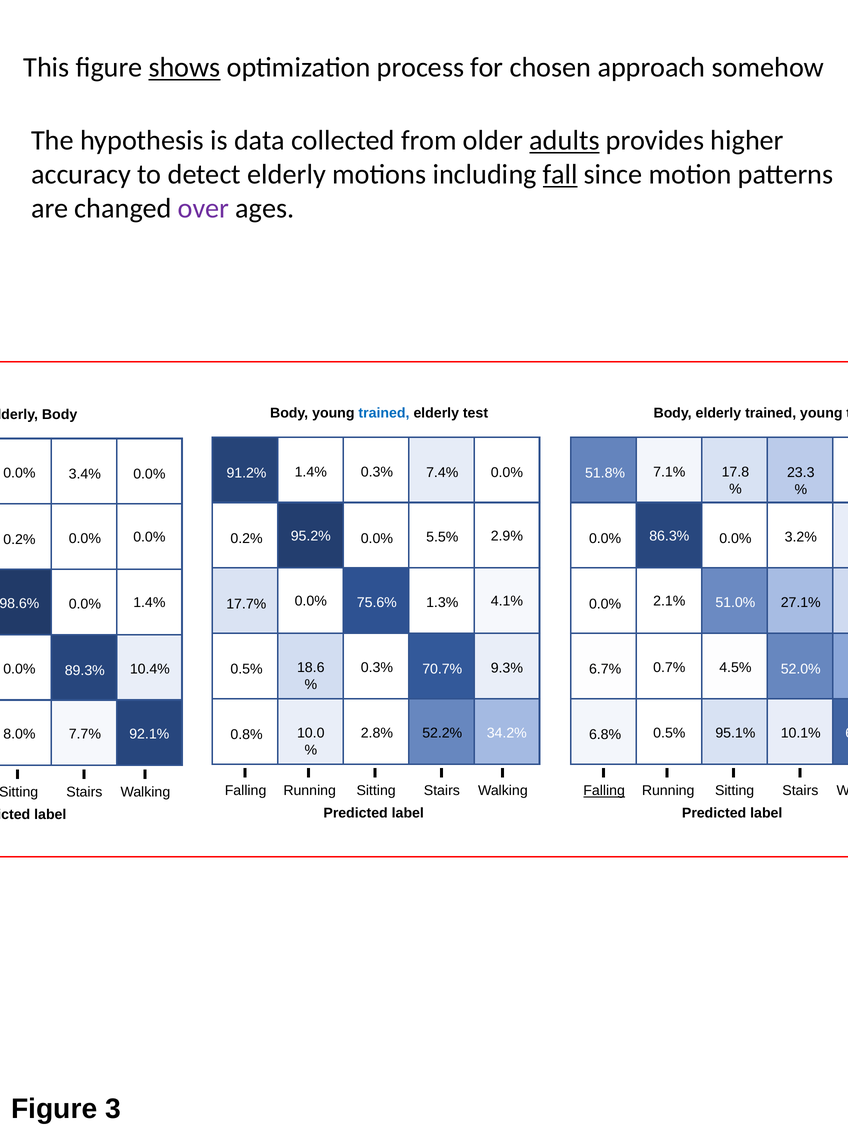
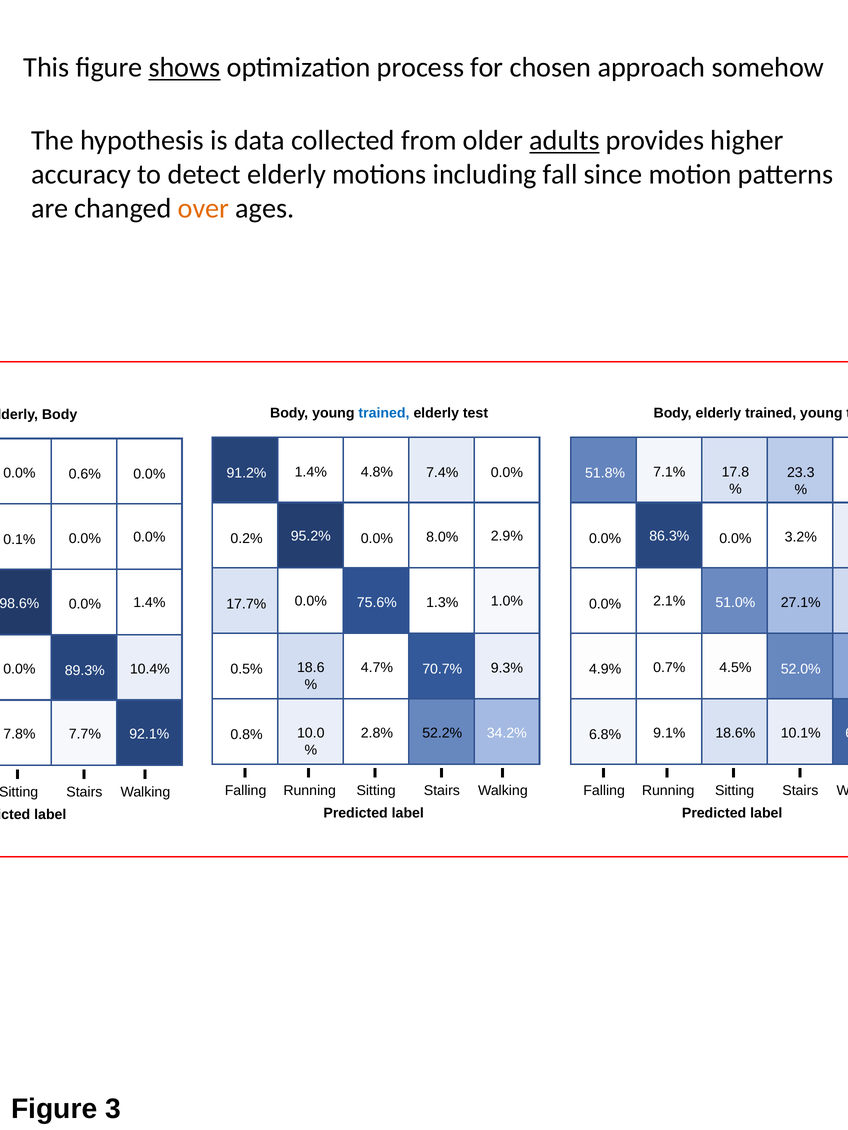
fall underline: present -> none (560, 175)
over colour: purple -> orange (204, 208)
1.4% 0.3%: 0.3% -> 4.8% (377, 472)
3.4%: 3.4% -> 0.6% (85, 474)
5.5%: 5.5% -> 8.0% (442, 537)
0.2%: 0.2% -> 0.1% (19, 540)
4.1%: 4.1% -> 1.0% (507, 602)
0.3%: 0.3% -> 4.7% (377, 668)
6.7%: 6.7% -> 4.9% (605, 670)
0.5%: 0.5% -> 9.1% (669, 733)
95.1%: 95.1% -> 18.6% (735, 733)
8.0%: 8.0% -> 7.8% (19, 735)
Falling underline: present -> none (604, 791)
